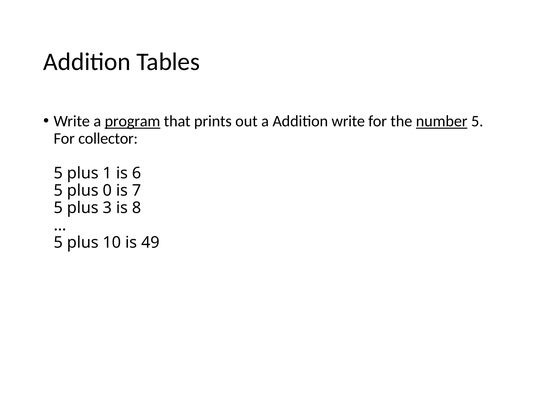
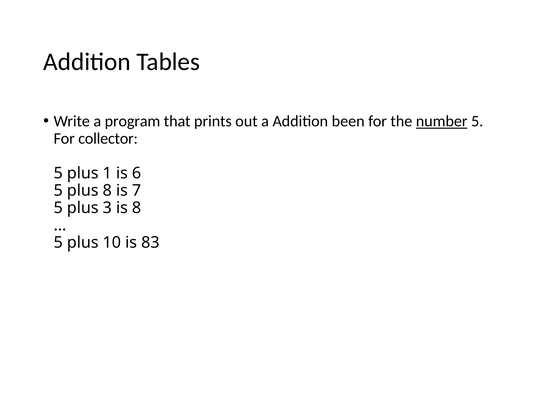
program underline: present -> none (133, 121)
Addition write: write -> been (348, 121)
plus 0: 0 -> 8 (107, 190)
49: 49 -> 83 (150, 242)
